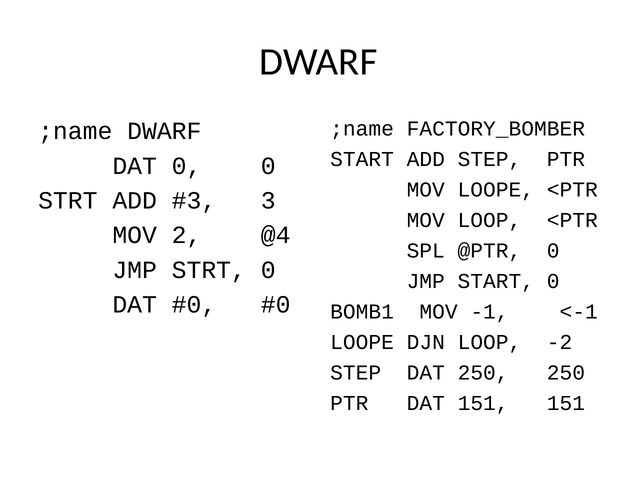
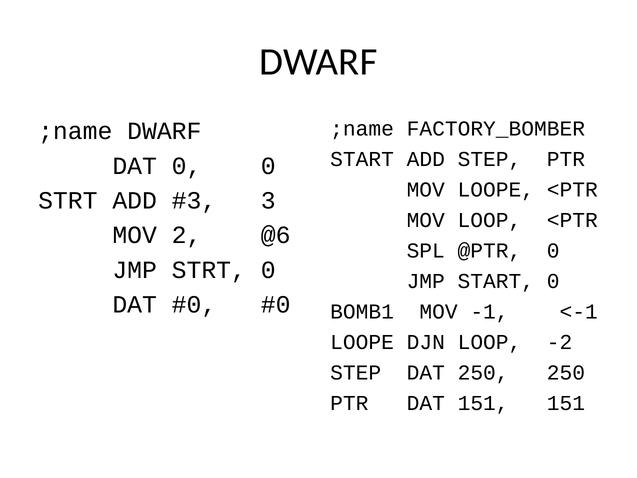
@4: @4 -> @6 (276, 235)
